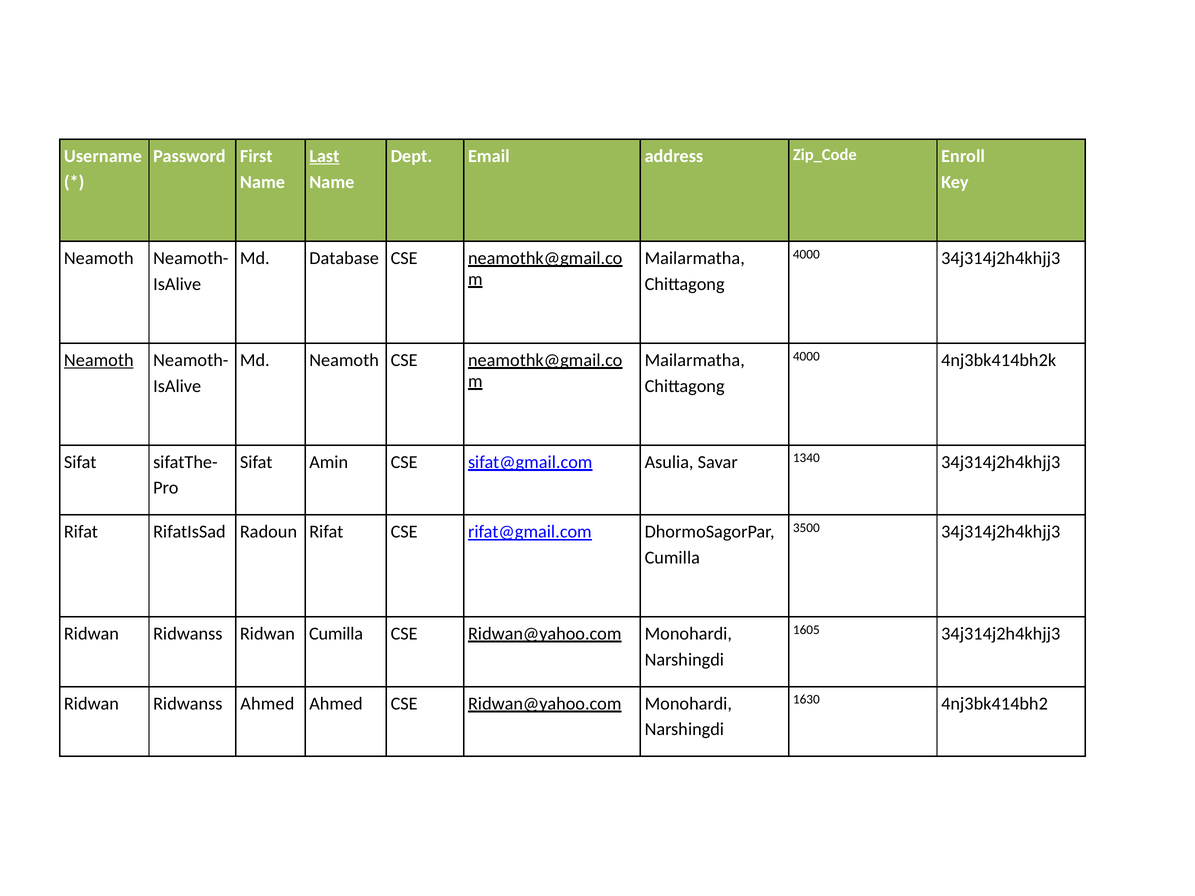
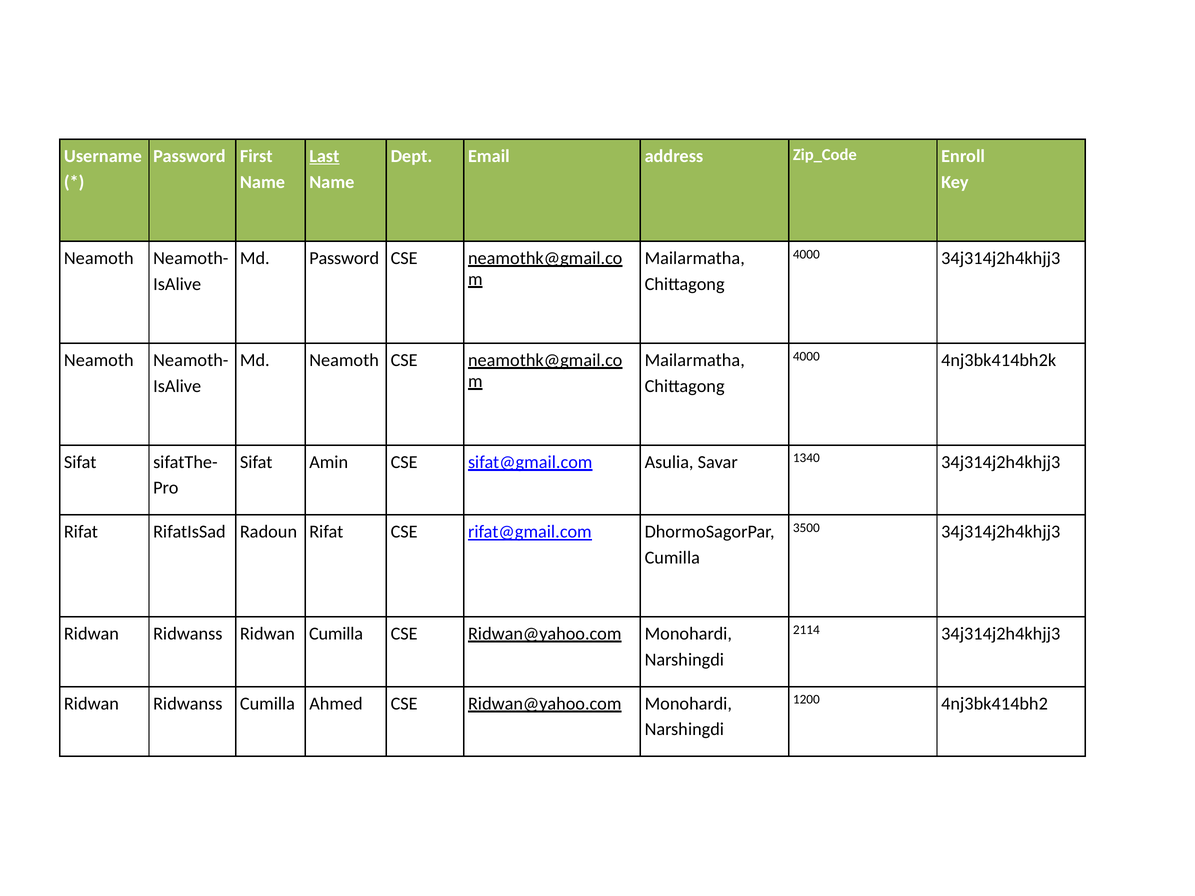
Md Database: Database -> Password (344, 258)
Neamoth underline: present -> none (99, 360)
1605: 1605 -> 2114 (806, 630)
1630: 1630 -> 1200 (806, 700)
Ridwanss Ahmed: Ahmed -> Cumilla (267, 704)
